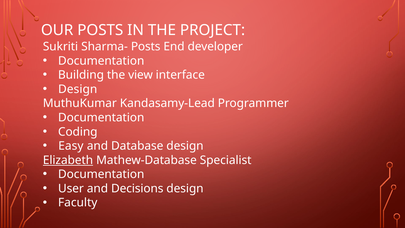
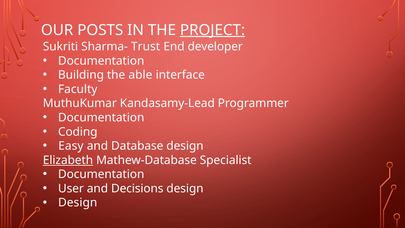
PROJECT underline: none -> present (213, 30)
Sharma- Posts: Posts -> Trust (146, 47)
view: view -> able (140, 75)
Design: Design -> Faculty (78, 89)
Faculty: Faculty -> Design (78, 203)
